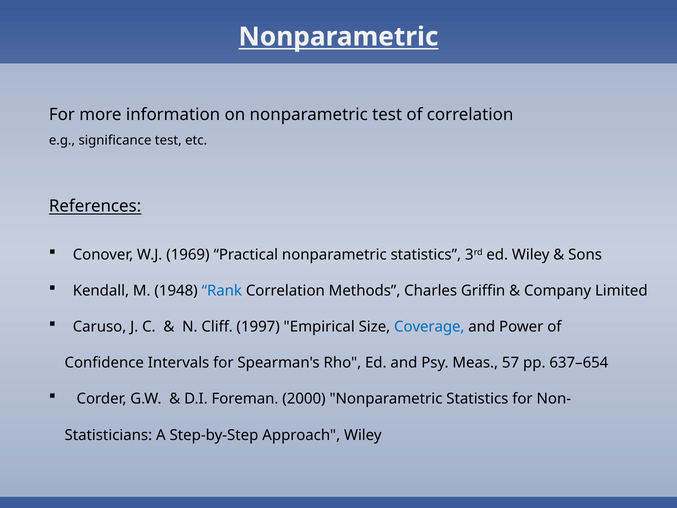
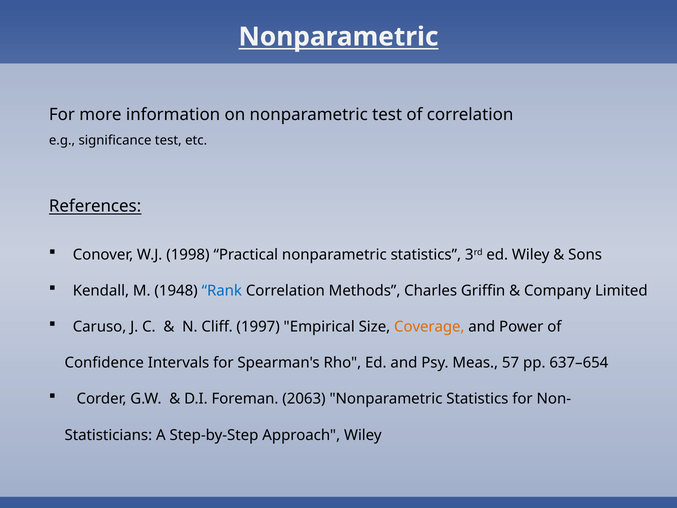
1969: 1969 -> 1998 (188, 254)
Coverage colour: blue -> orange (429, 327)
2000: 2000 -> 2063 (304, 399)
